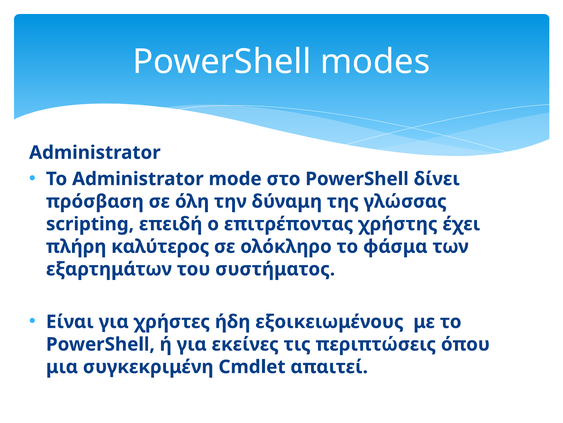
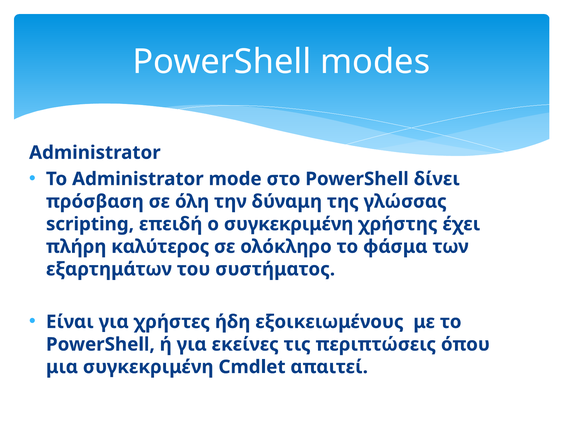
ο επιτρέποντας: επιτρέποντας -> συγκεκριμένη (289, 224)
